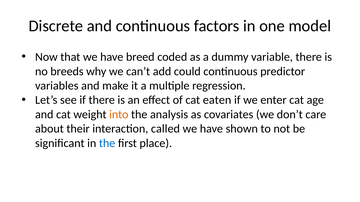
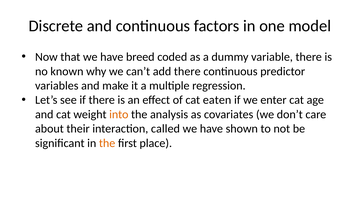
breeds: breeds -> known (67, 71)
add could: could -> there (187, 71)
the colour: blue -> orange (107, 143)
